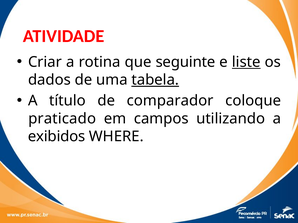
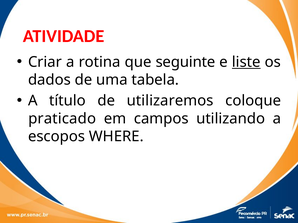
tabela underline: present -> none (155, 80)
comparador: comparador -> utilizaremos (170, 101)
exibidos: exibidos -> escopos (57, 137)
